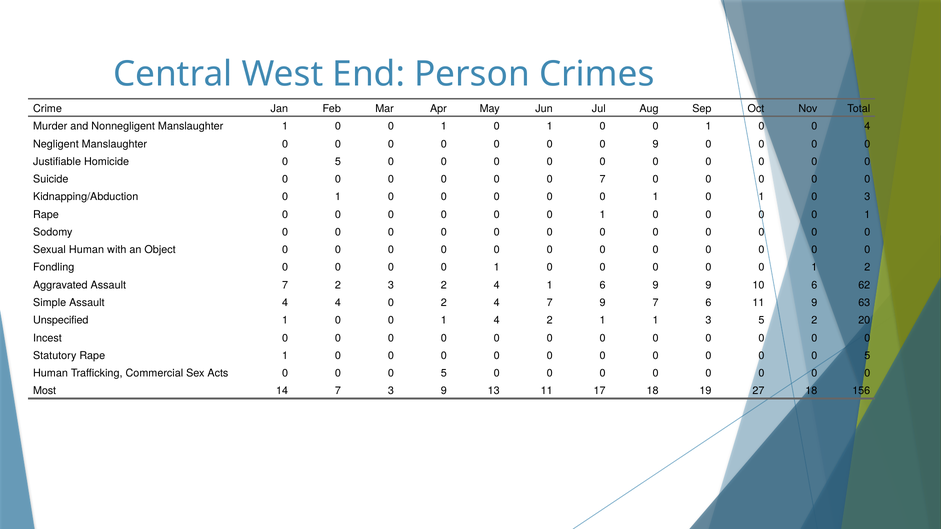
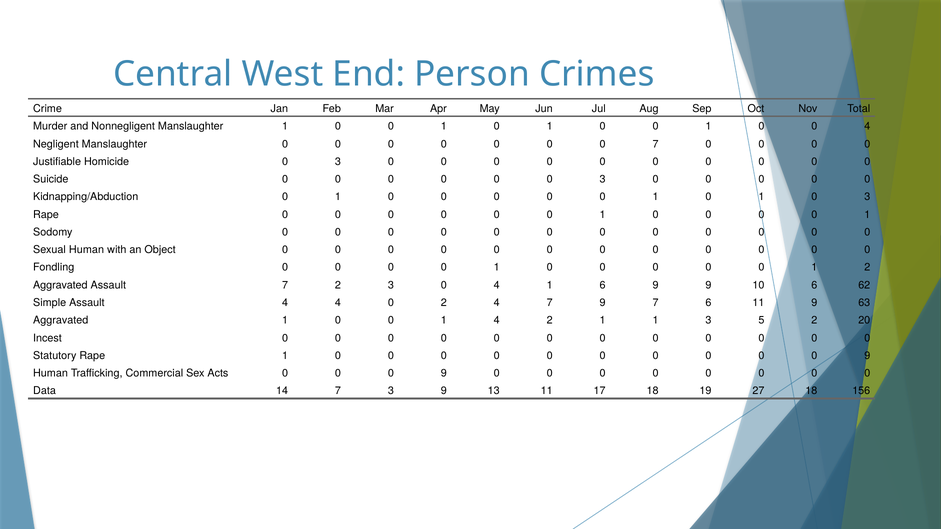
0 9: 9 -> 7 (656, 144)
Homicide 0 5: 5 -> 3 (338, 162)
0 0 7: 7 -> 3 (603, 179)
2 3 2: 2 -> 0 (444, 285)
Unspecified: Unspecified -> Aggravated (61, 321)
5: 5 -> 9 (867, 356)
5: 5 -> 9 (444, 373)
Most: Most -> Data (45, 391)
